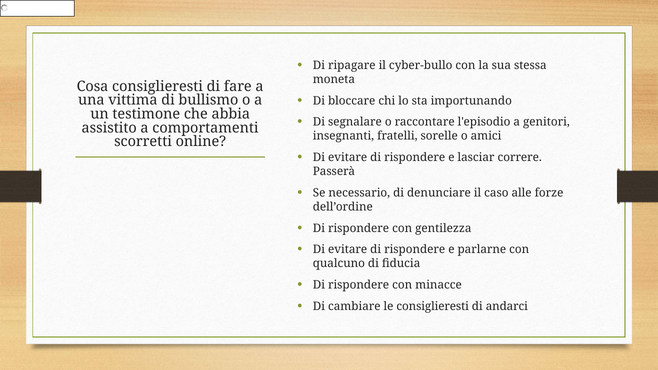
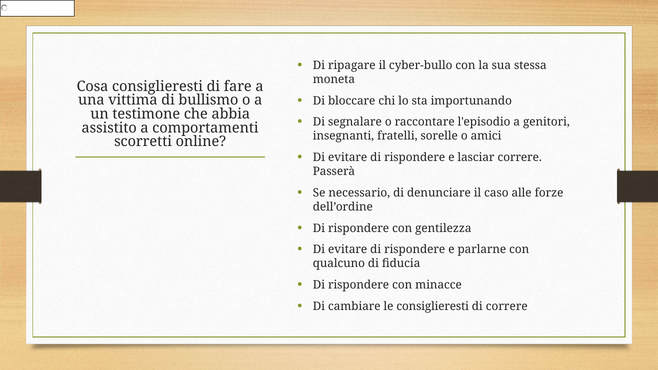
di andarci: andarci -> correre (507, 306)
